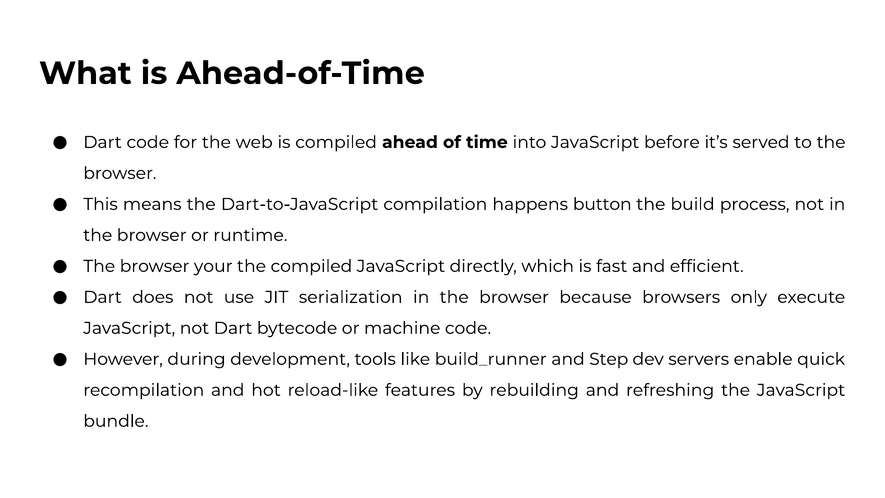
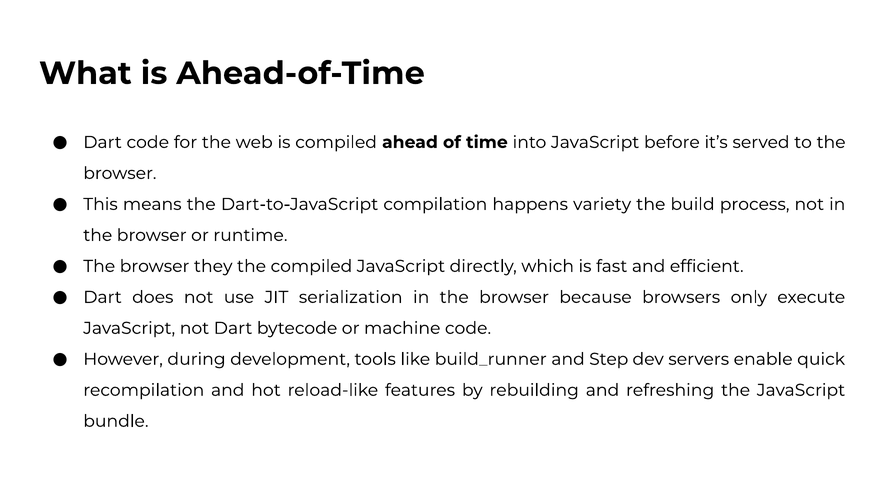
button: button -> variety (602, 204)
your: your -> they (213, 266)
